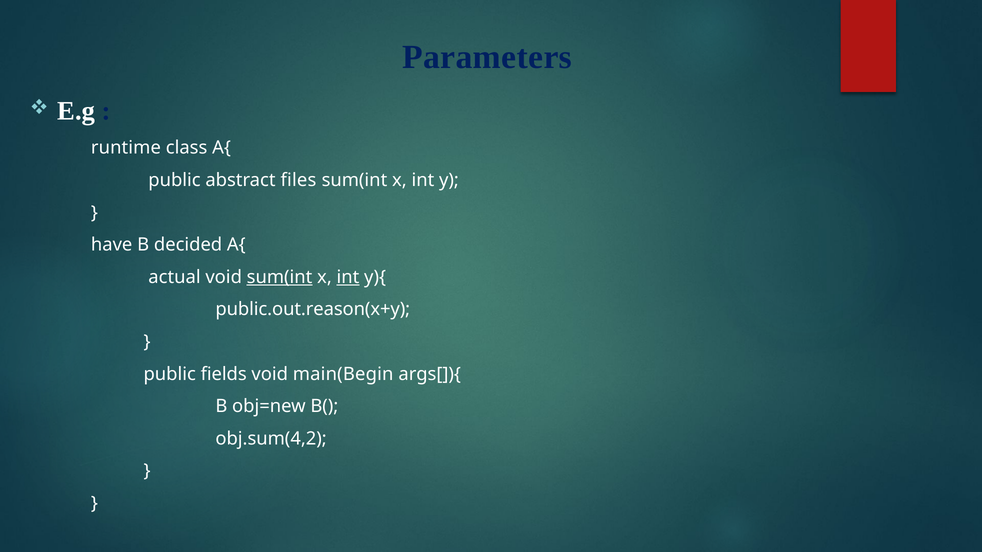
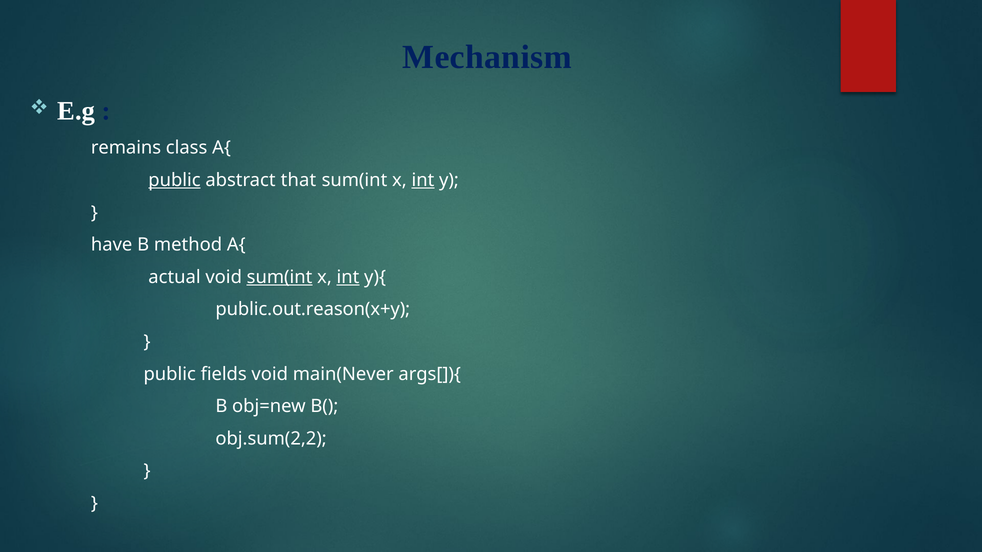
Parameters: Parameters -> Mechanism (487, 57)
runtime: runtime -> remains (126, 148)
public underline: none -> present (175, 180)
files: files -> that (298, 180)
int underline: none -> present (423, 180)
decided: decided -> method (188, 245)
main(Begin: main(Begin -> main(Never (343, 374)
obj.sum(4,2: obj.sum(4,2 -> obj.sum(2,2 (271, 439)
